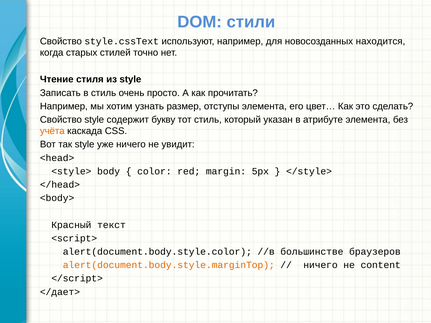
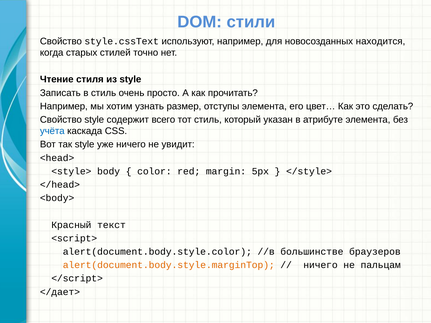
букву: букву -> всего (163, 120)
учёта colour: orange -> blue (52, 131)
content: content -> пальцам (381, 265)
